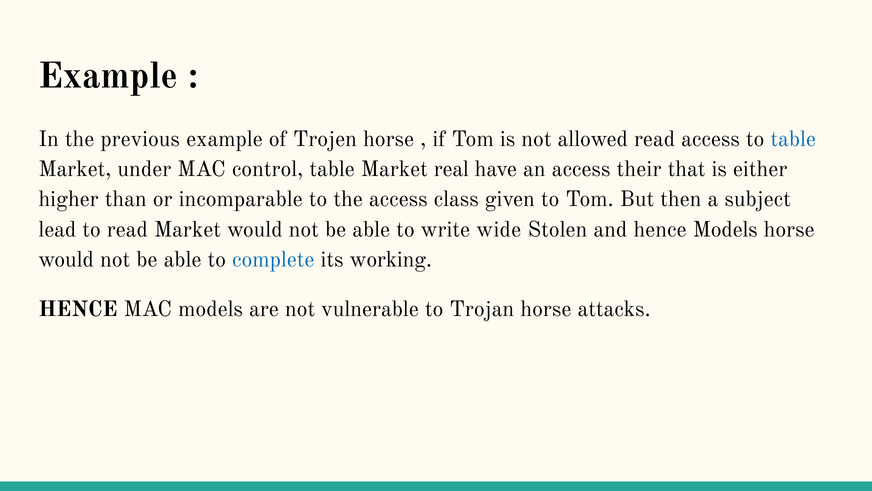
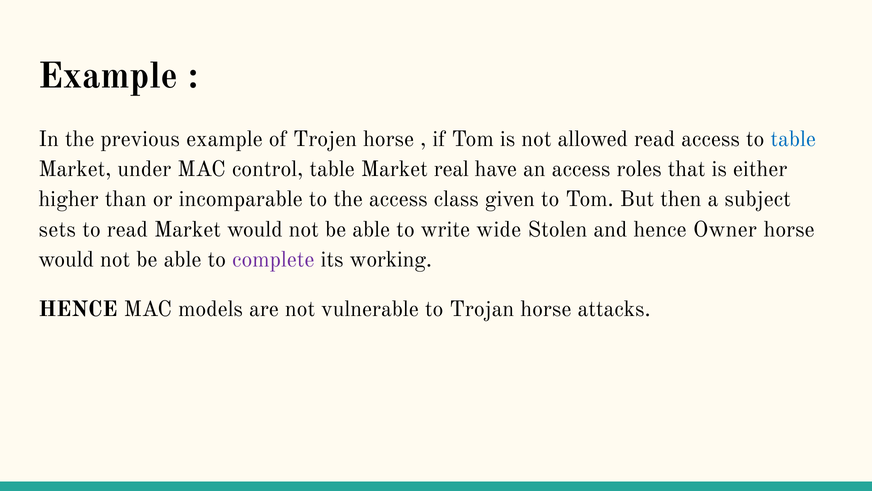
their: their -> roles (639, 169)
lead: lead -> sets (57, 229)
hence Models: Models -> Owner (725, 229)
complete colour: blue -> purple (273, 259)
